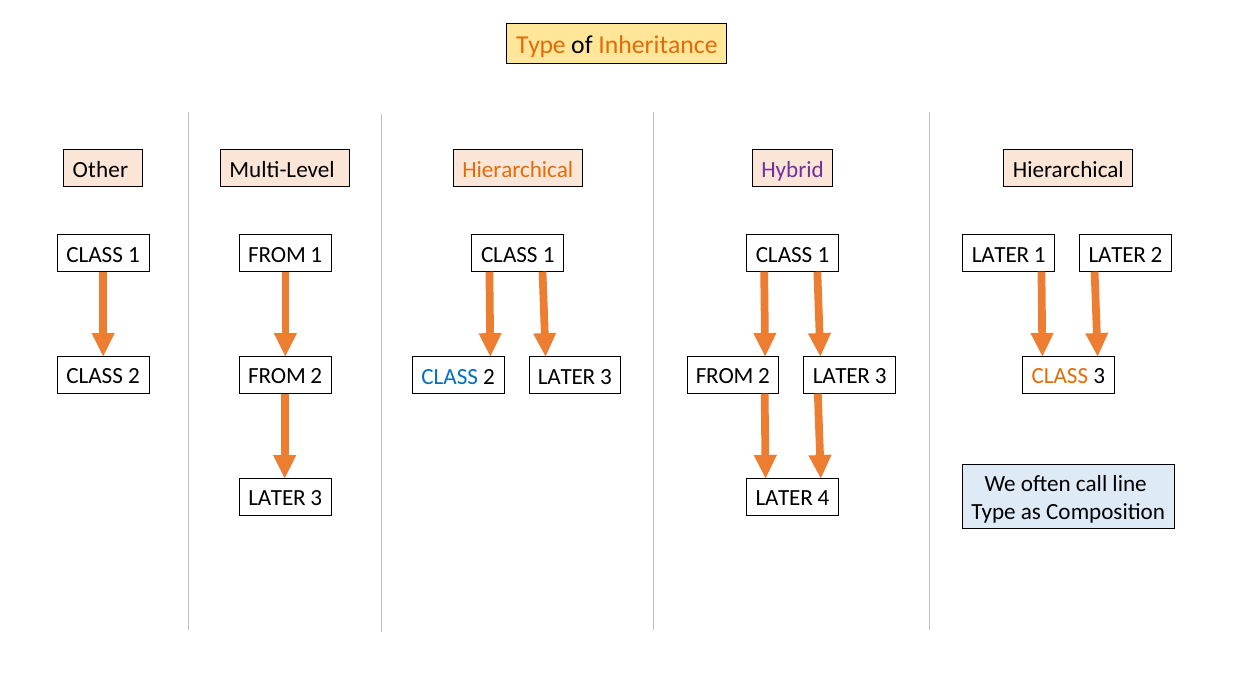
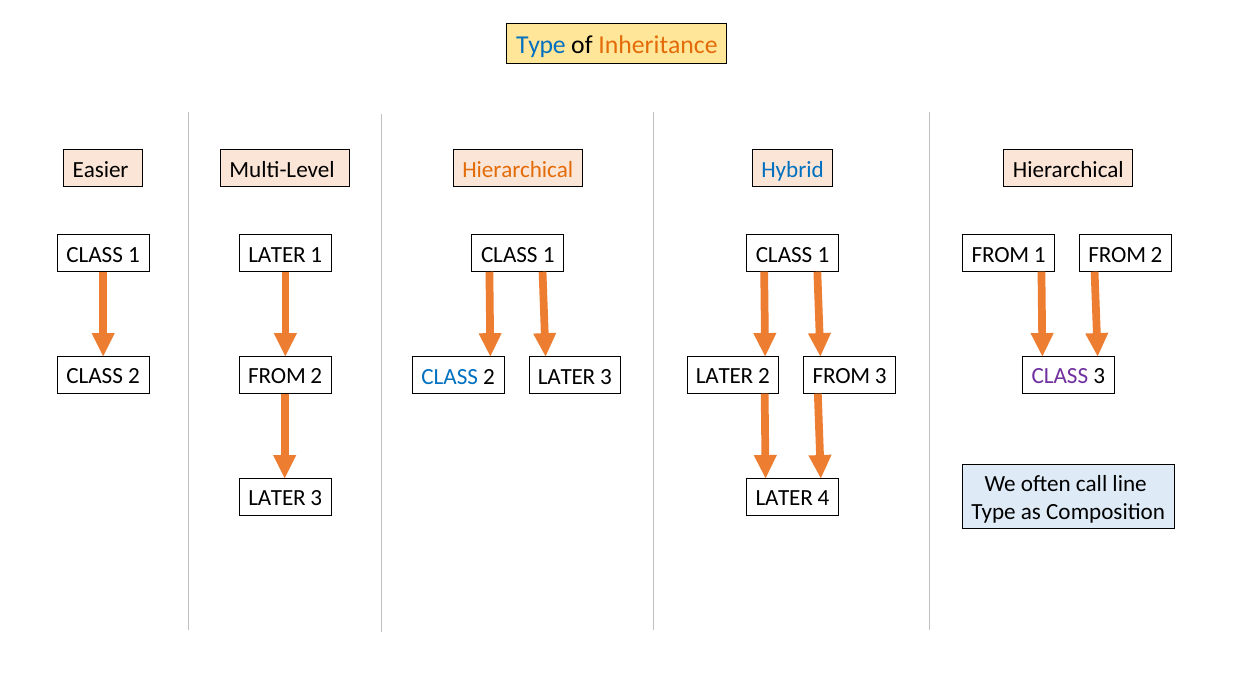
Type colour: orange -> blue (541, 45)
Other: Other -> Easier (101, 170)
Hybrid colour: purple -> blue (793, 170)
FROM: FROM -> LATER (277, 254)
LATER: LATER -> FROM (1000, 254)
1 LATER: LATER -> FROM (1117, 254)
FROM: FROM -> LATER (725, 376)
LATER: LATER -> FROM (841, 376)
CLASS colour: orange -> purple (1060, 376)
